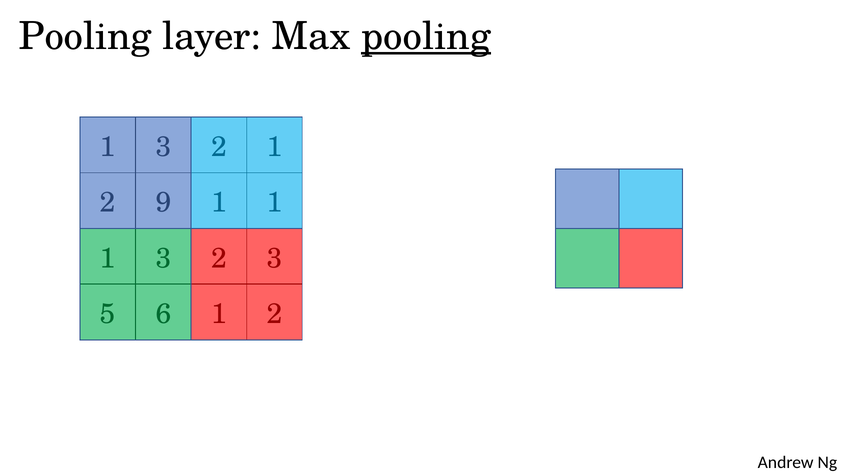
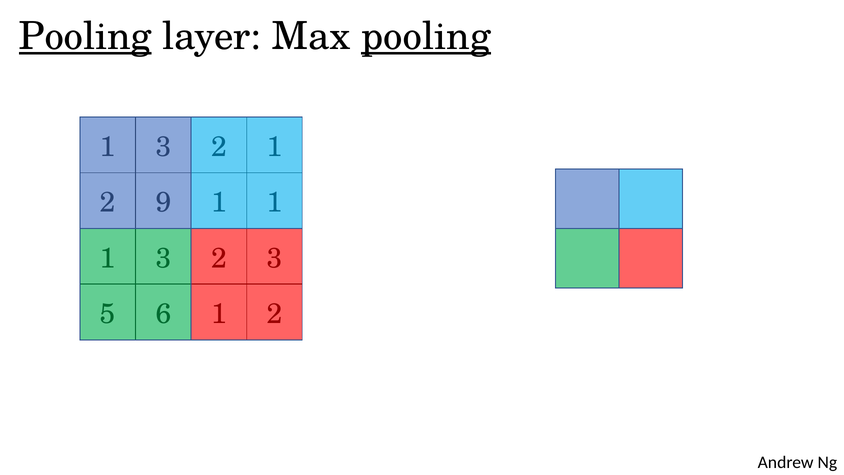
Pooling underline: none -> present (85, 36)
